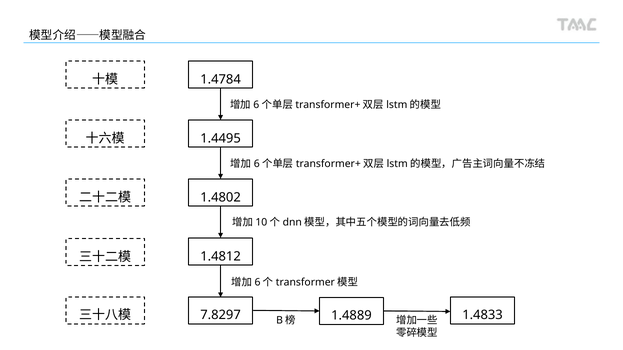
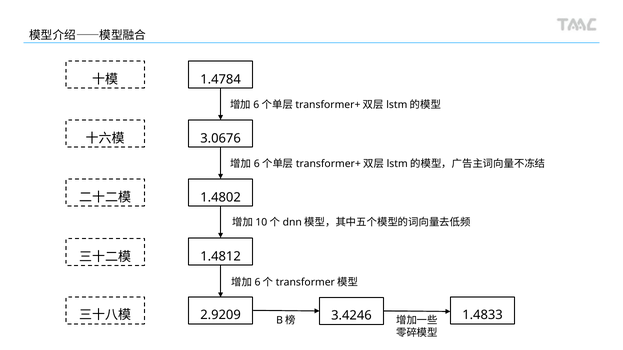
1.4495: 1.4495 -> 3.0676 (221, 139)
7.8297: 7.8297 -> 2.9209 (221, 316)
1.4889: 1.4889 -> 3.4246 (351, 316)
